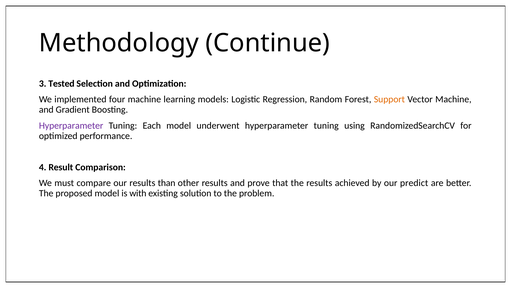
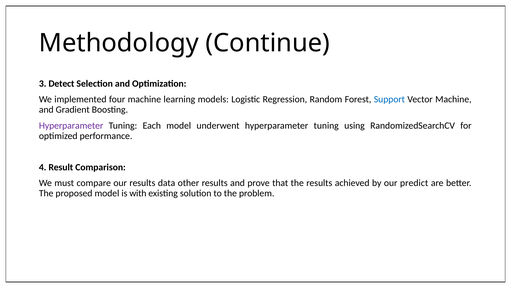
Tested: Tested -> Detect (61, 84)
Support colour: orange -> blue (389, 99)
than: than -> data (167, 183)
